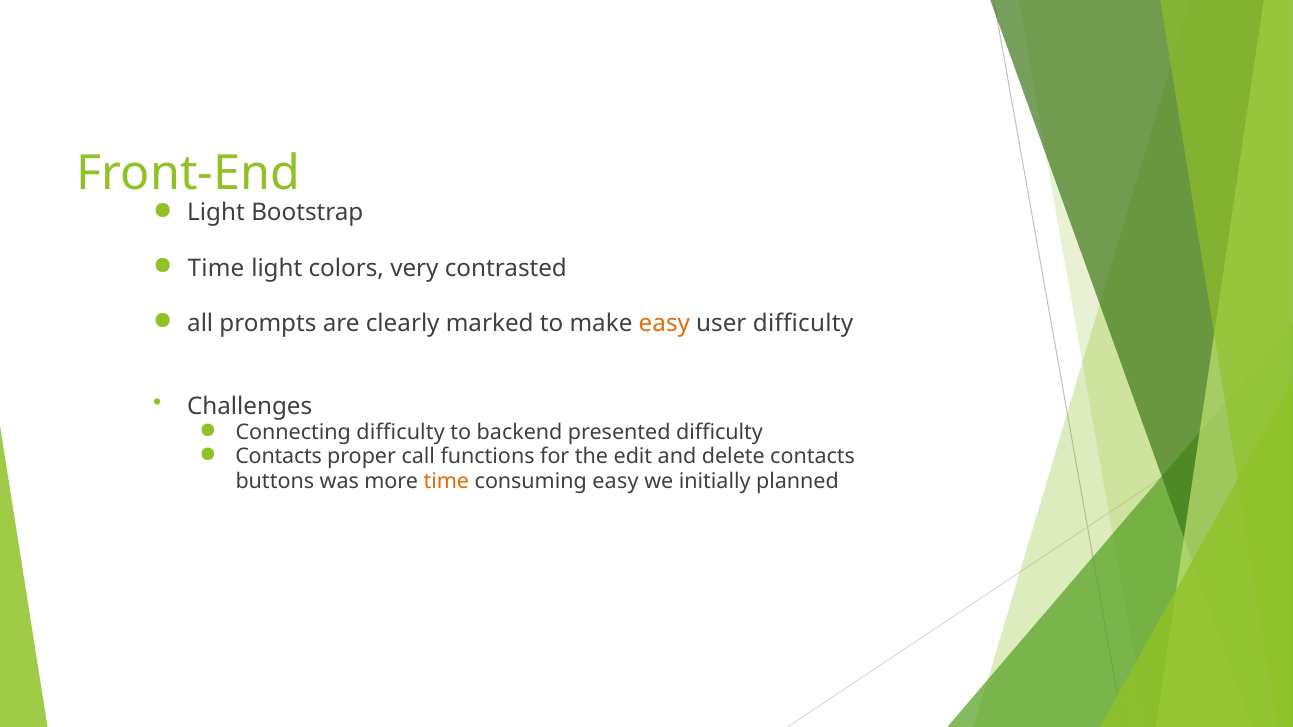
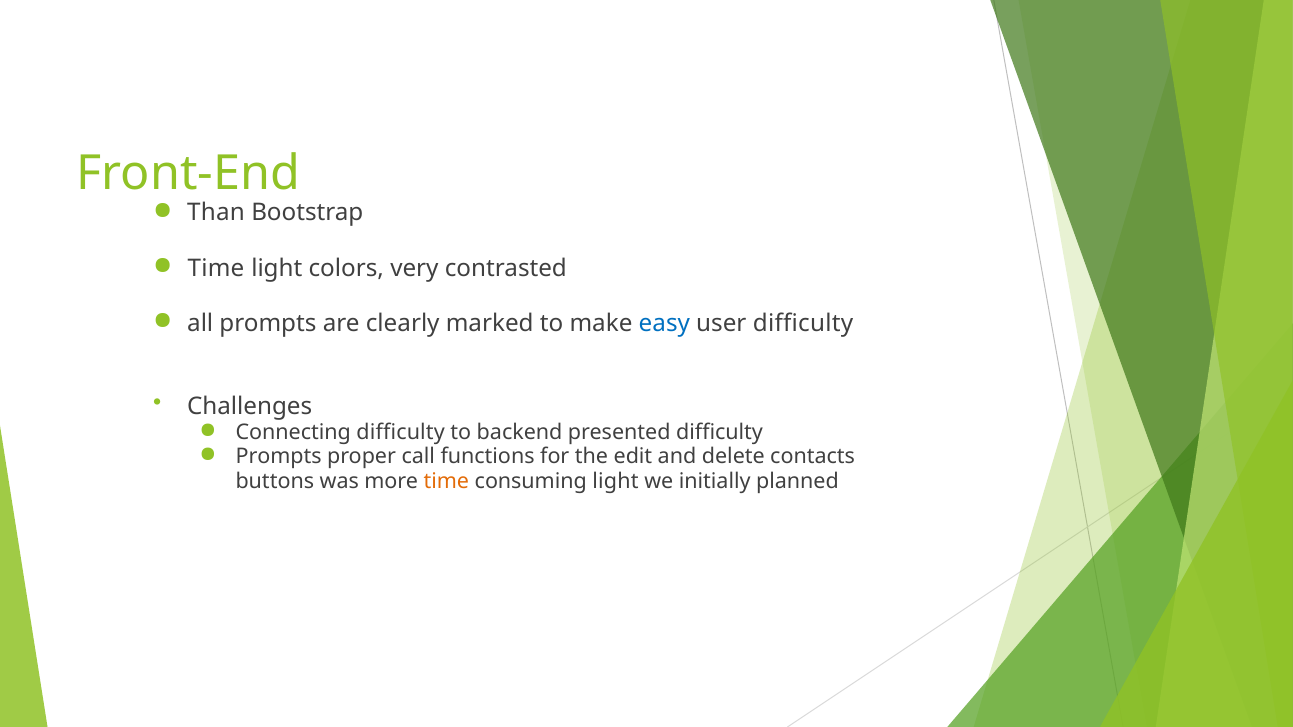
Light: Light -> Than (216, 213)
easy colour: orange -> blue (664, 323)
Contacts: Contacts -> Prompts (279, 457)
consuming easy: easy -> light (615, 481)
